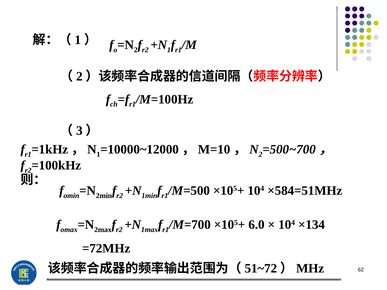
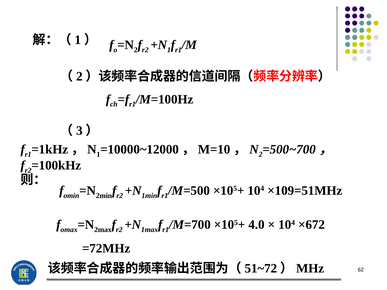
×584=51MHz: ×584=51MHz -> ×109=51MHz (305, 191)
6.0: 6.0 -> 4.0 (256, 225)
×134: ×134 -> ×672 (312, 225)
